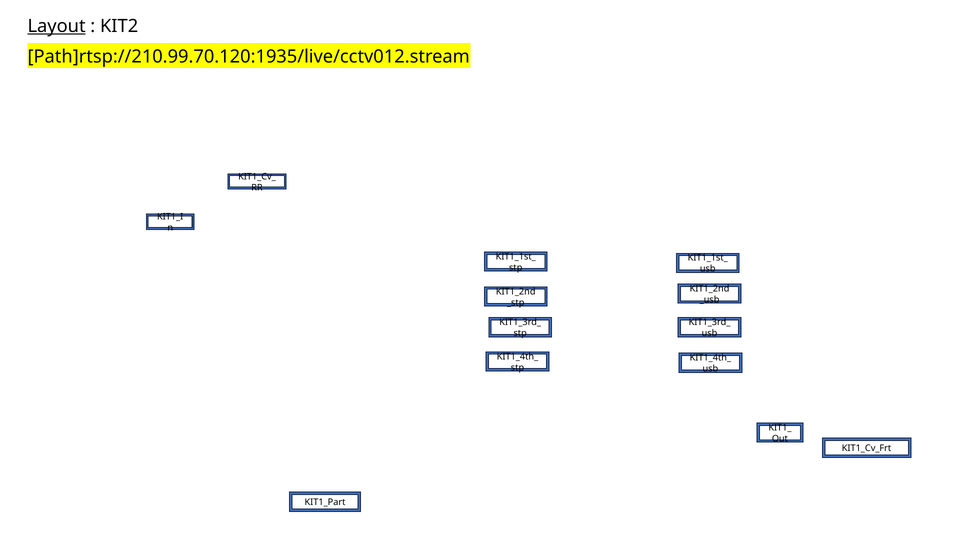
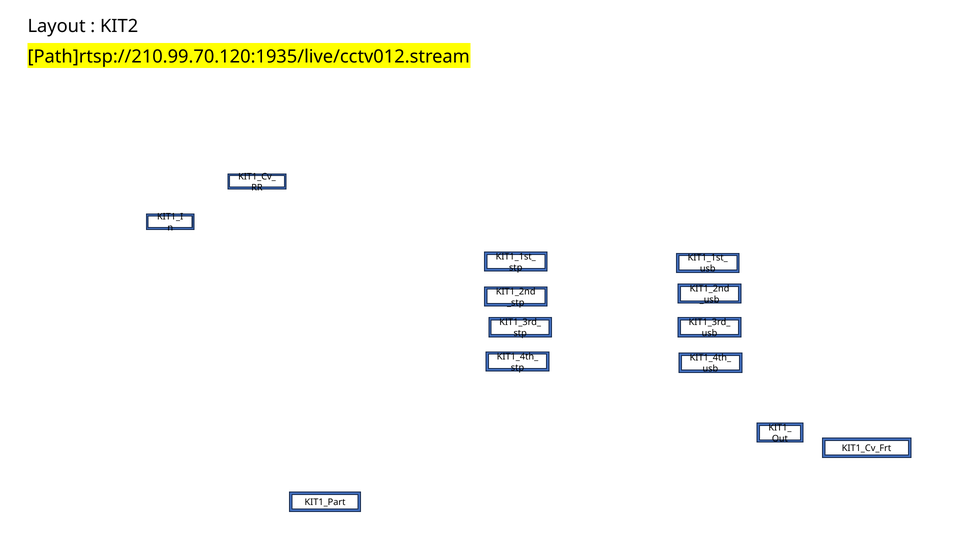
Layout underline: present -> none (57, 26)
